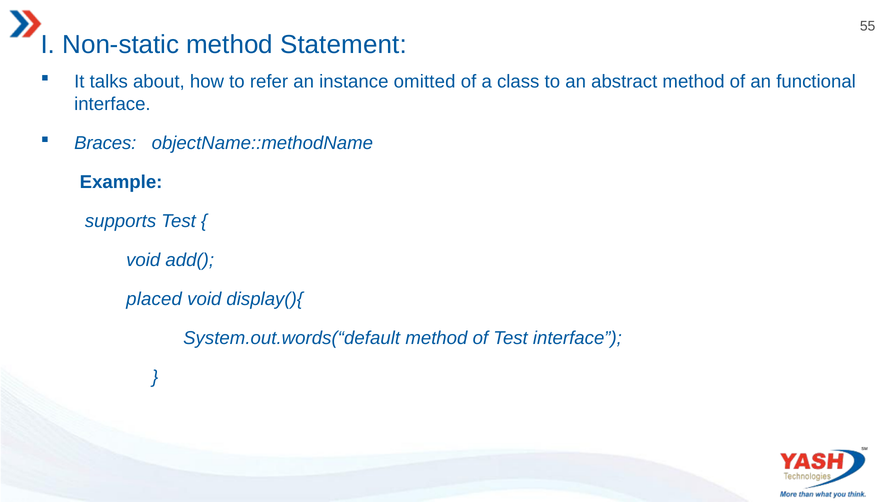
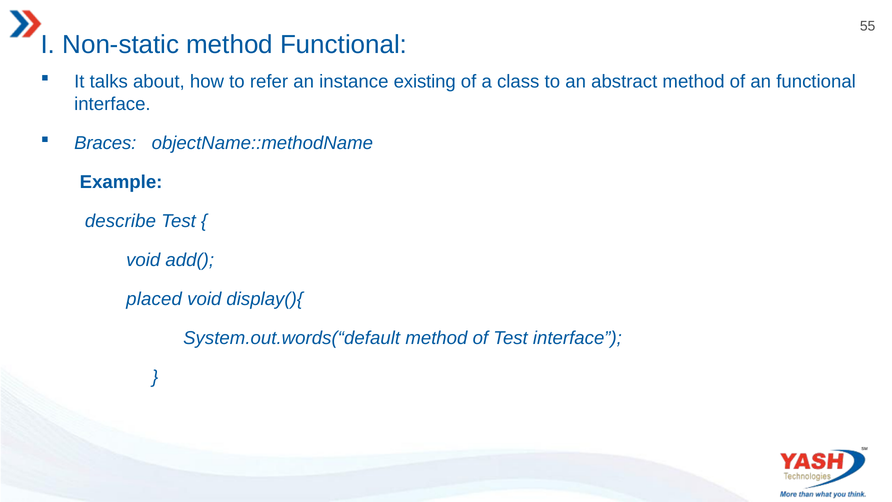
method Statement: Statement -> Functional (344, 45)
omitted: omitted -> existing (425, 82)
supports: supports -> describe (120, 221)
